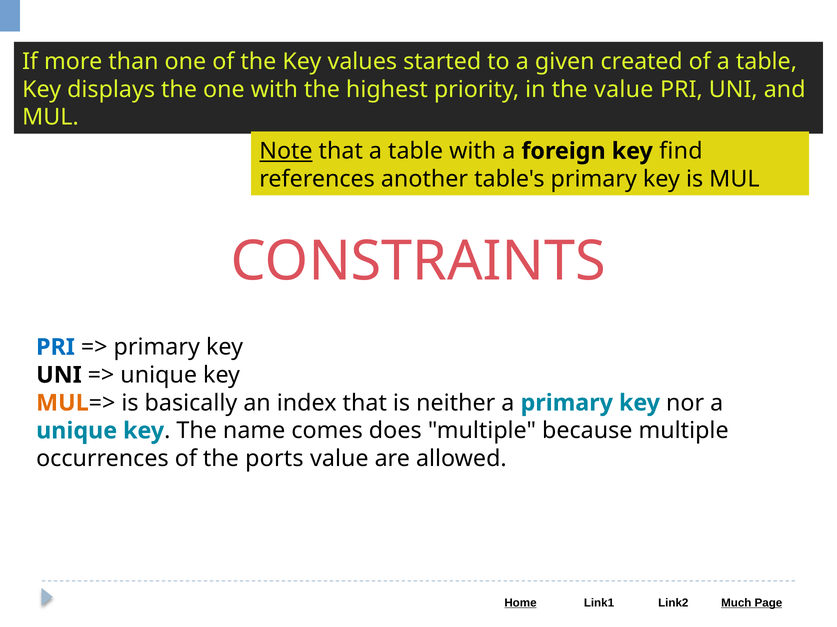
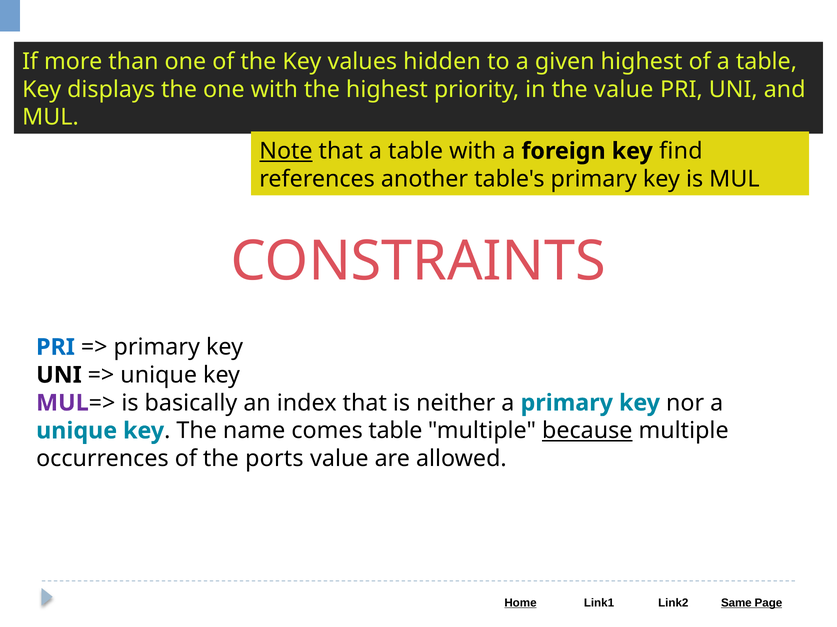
started: started -> hidden (442, 62)
given created: created -> highest (642, 62)
MUL colour: orange -> purple (62, 403)
comes does: does -> table (395, 431)
because underline: none -> present (587, 431)
Much: Much -> Same (736, 603)
